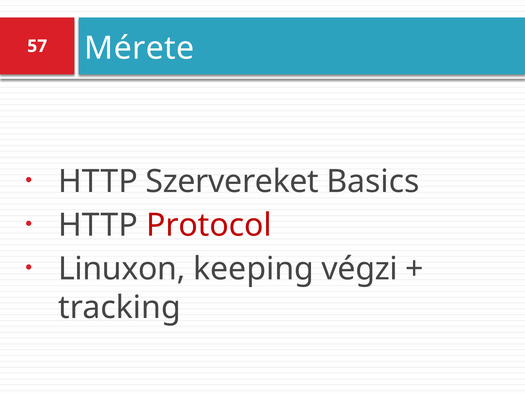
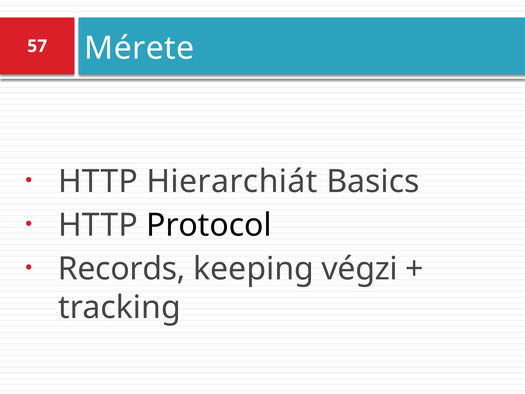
Szervereket: Szervereket -> Hierarchiát (232, 182)
Protocol colour: red -> black (209, 225)
Linuxon: Linuxon -> Records (122, 269)
